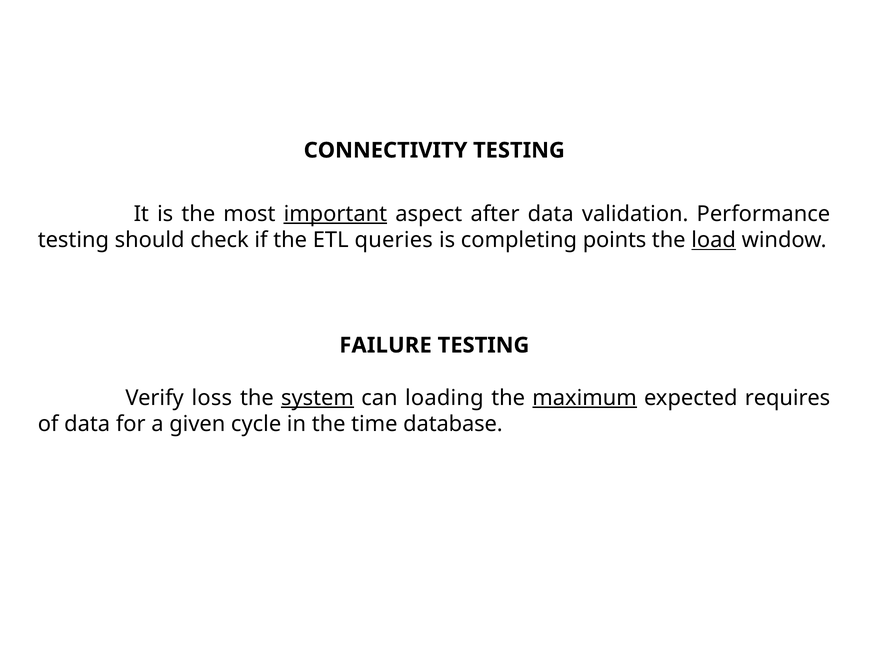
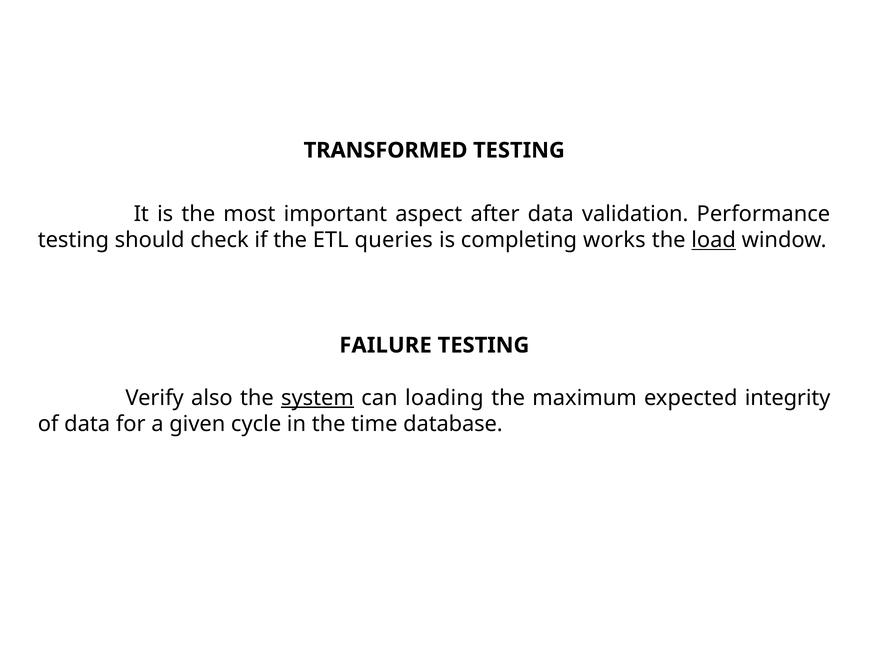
CONNECTIVITY: CONNECTIVITY -> TRANSFORMED (386, 150)
important underline: present -> none (335, 214)
points: points -> works (614, 240)
loss: loss -> also (212, 398)
maximum underline: present -> none (585, 398)
requires: requires -> integrity (788, 398)
